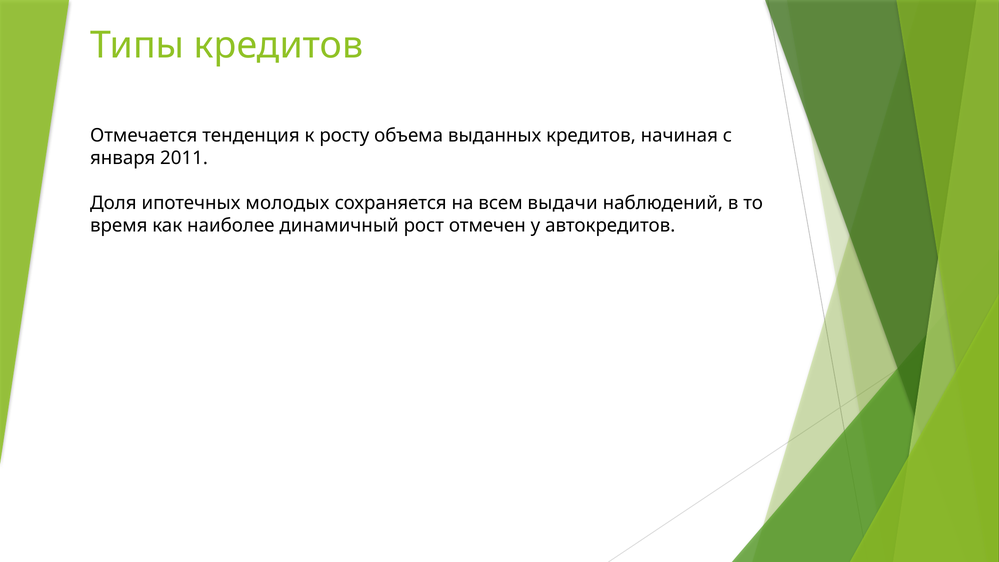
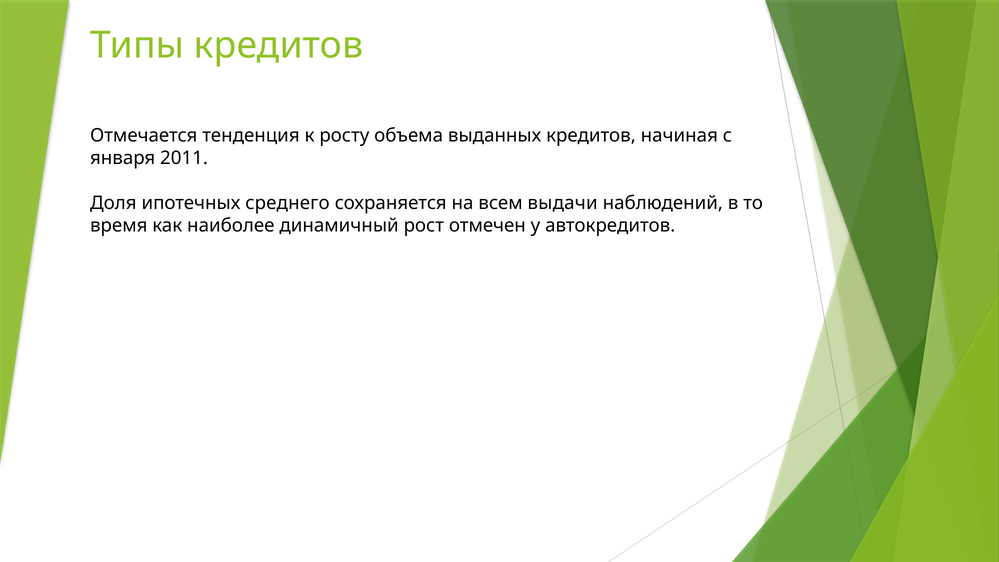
молодых: молодых -> среднего (287, 203)
